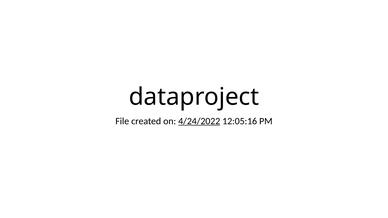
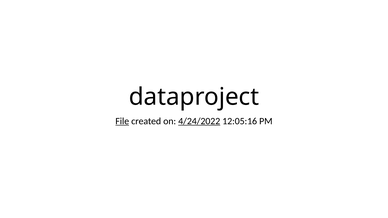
File underline: none -> present (122, 121)
